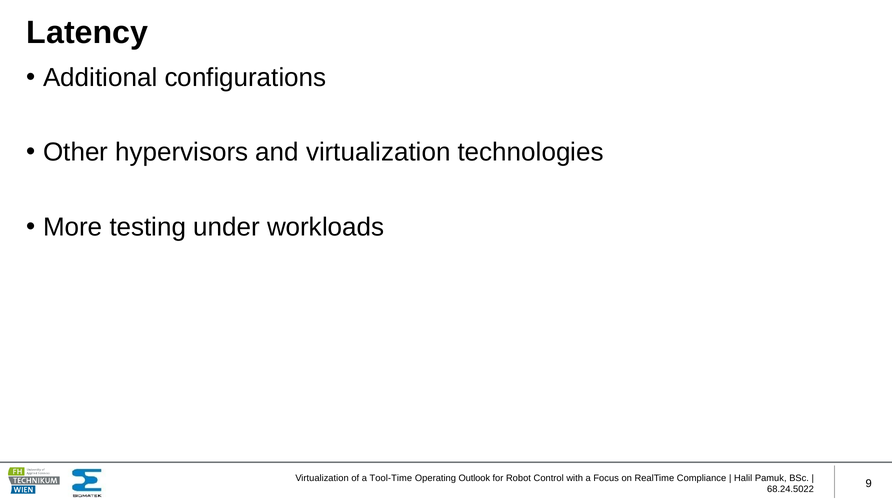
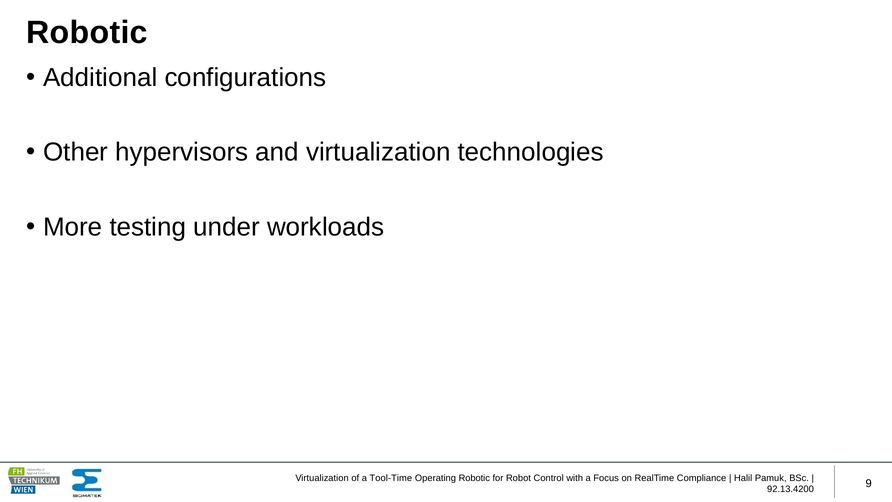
Latency: Latency -> Robotic (87, 33)
Operating Outlook: Outlook -> Robotic (474, 478)
68.24.5022: 68.24.5022 -> 92.13.4200 (790, 489)
